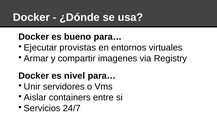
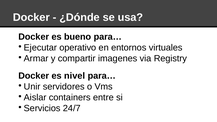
provistas: provistas -> operativo (78, 48)
